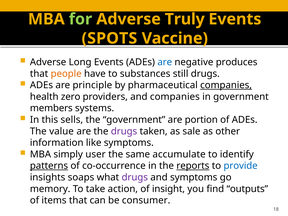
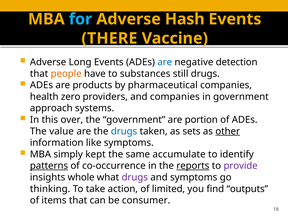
for colour: light green -> light blue (81, 19)
Truly: Truly -> Hash (185, 19)
SPOTS: SPOTS -> THERE (109, 38)
produces: produces -> detection (237, 62)
principle: principle -> products (92, 85)
companies underline: present -> none (226, 85)
members: members -> approach (51, 108)
sells: sells -> over (72, 120)
drugs colour: purple -> blue (124, 131)
sale: sale -> sets (191, 131)
other underline: none -> present (228, 131)
user: user -> kept (96, 154)
provide colour: blue -> purple (241, 166)
soaps: soaps -> whole (81, 177)
memory: memory -> thinking (50, 189)
insight: insight -> limited (168, 189)
